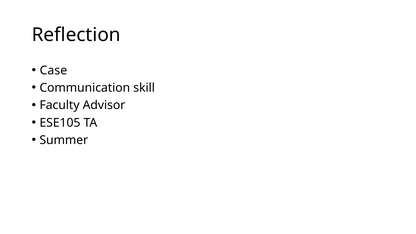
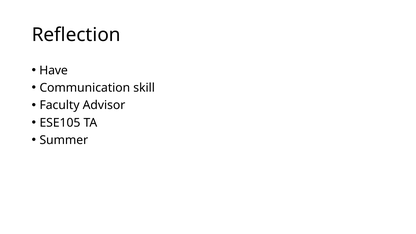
Case: Case -> Have (54, 70)
